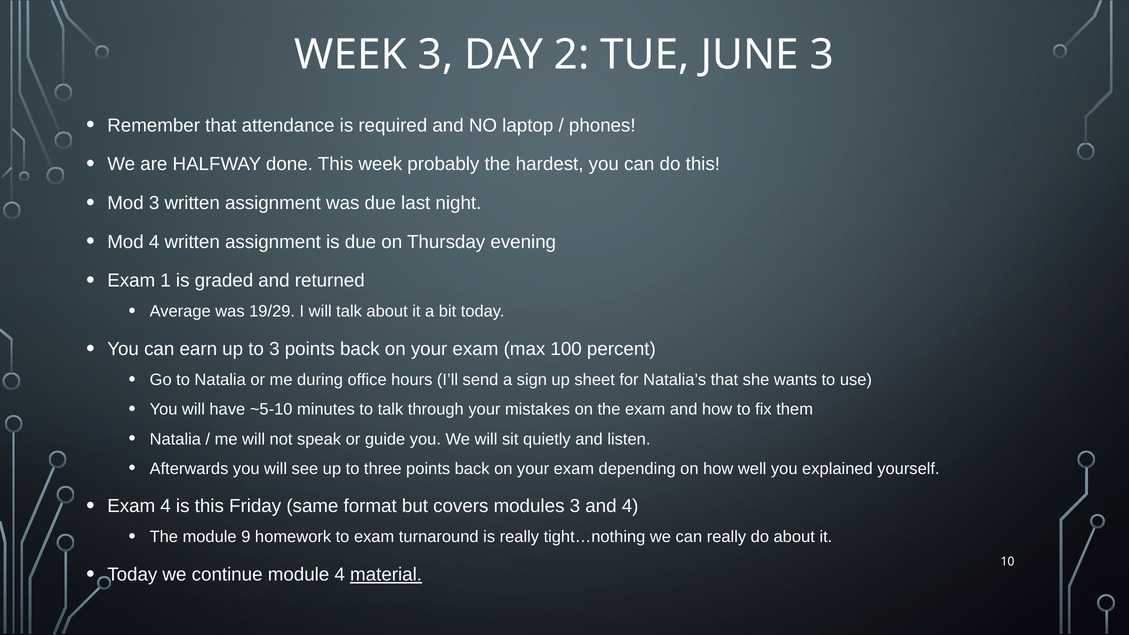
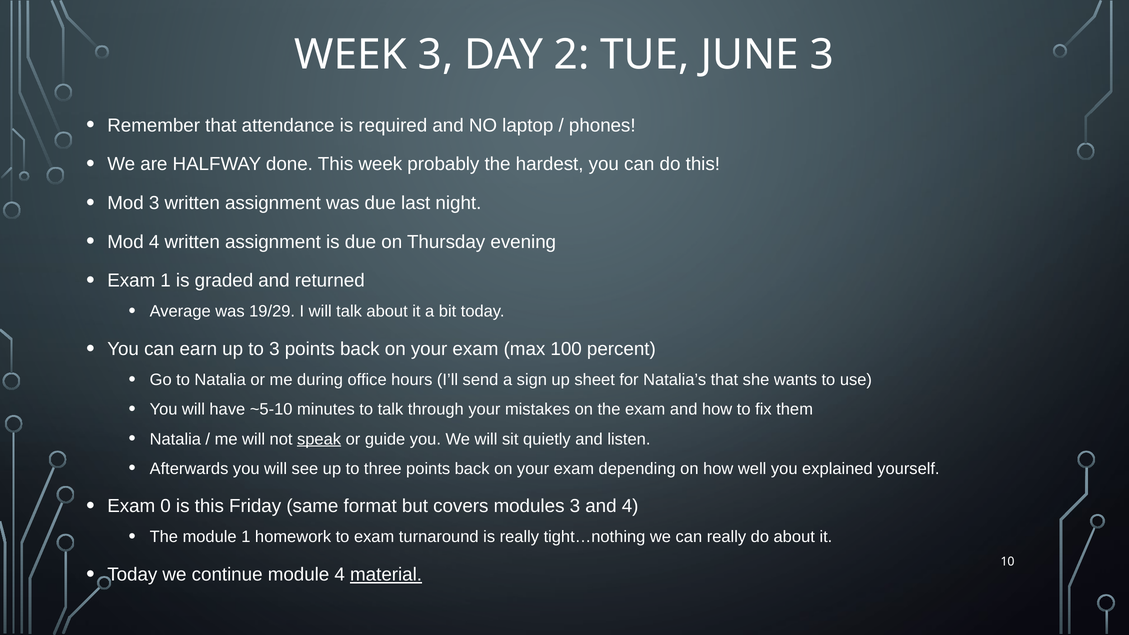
speak underline: none -> present (319, 439)
Exam 4: 4 -> 0 (166, 506)
module 9: 9 -> 1 (246, 537)
